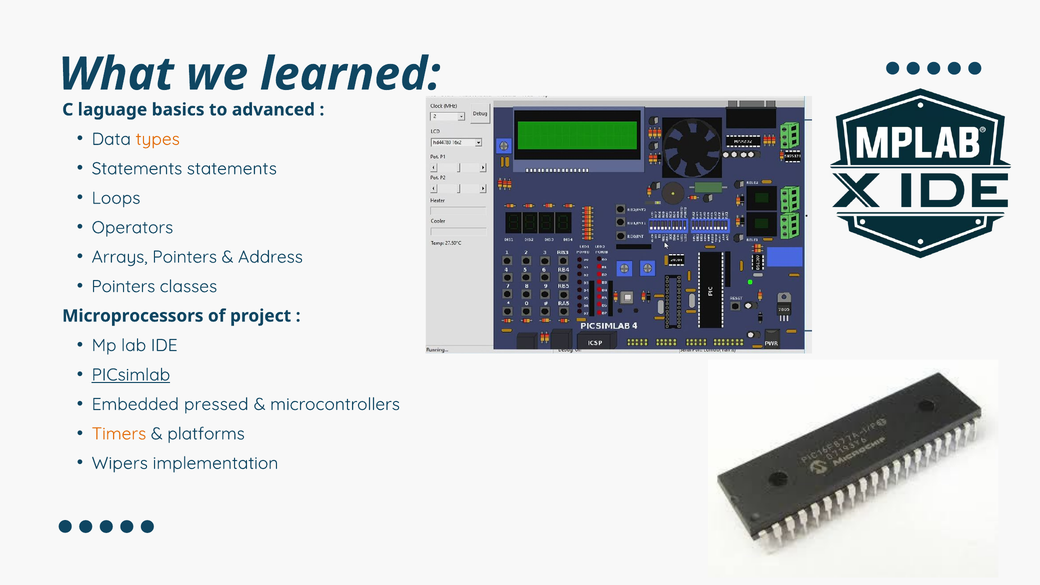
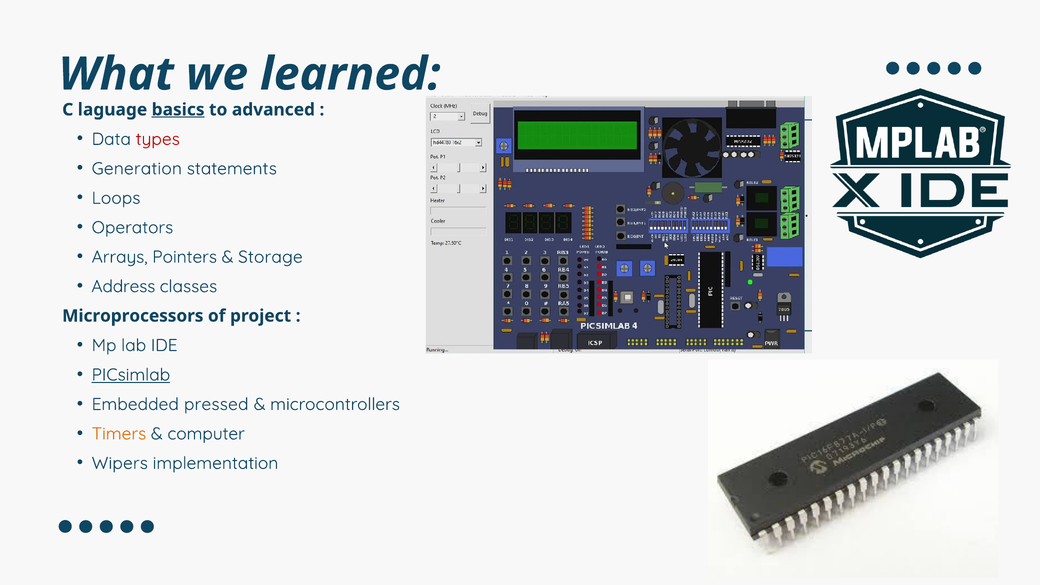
basics underline: none -> present (178, 110)
types colour: orange -> red (158, 139)
Statements: Statements -> Generation (137, 169)
Address: Address -> Storage (270, 257)
Pointers: Pointers -> Address (123, 286)
platforms: platforms -> computer (206, 434)
